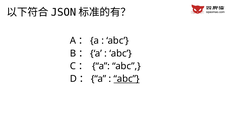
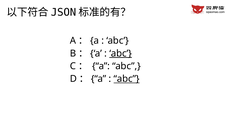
abc underline: none -> present (121, 53)
